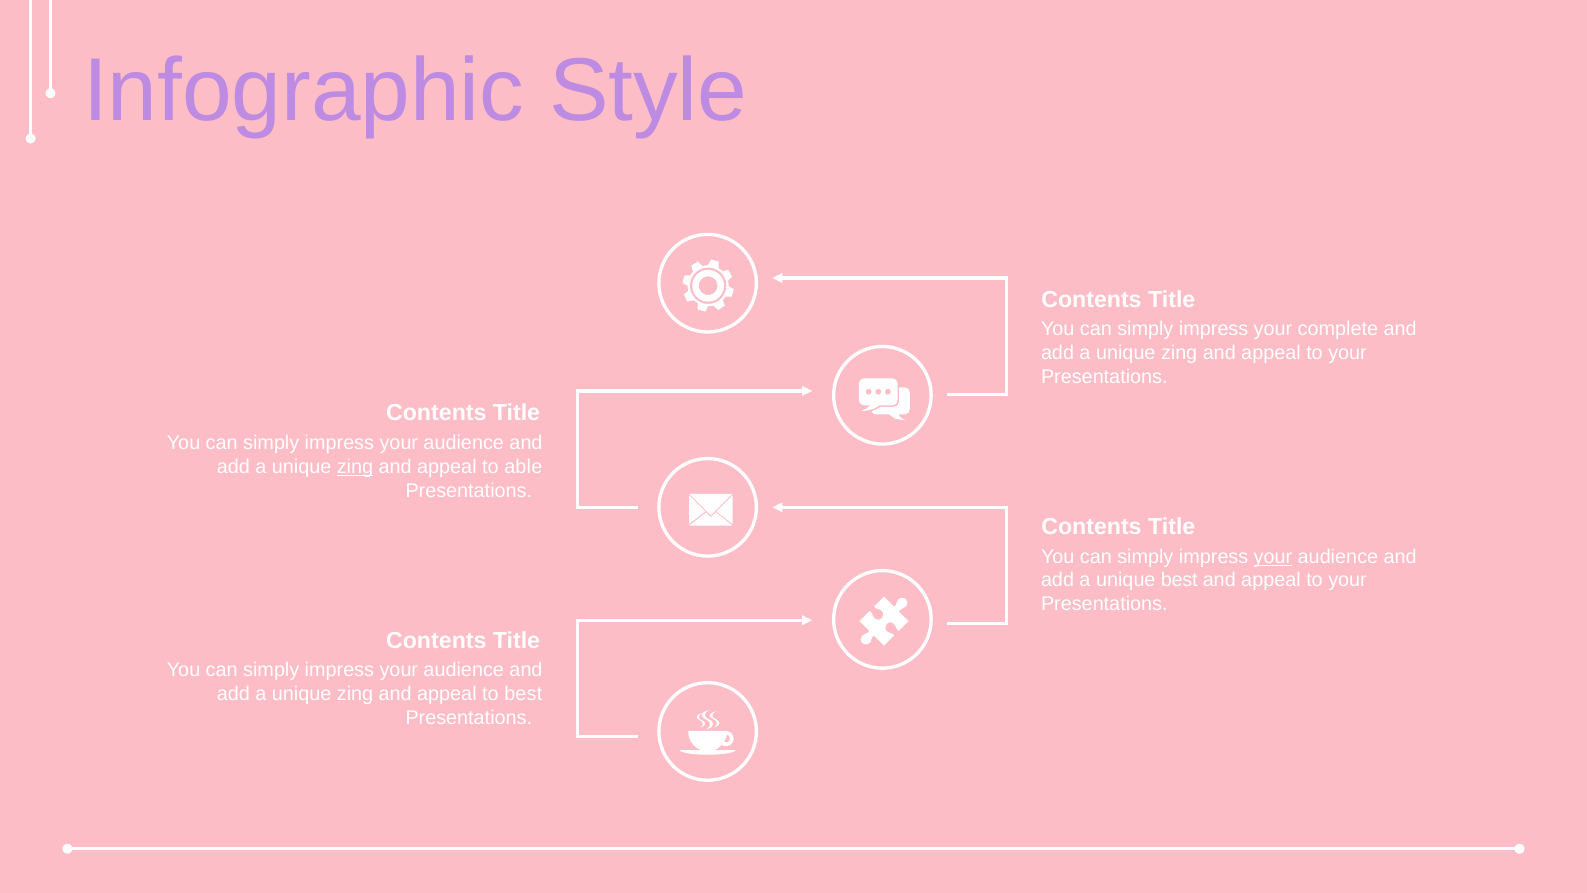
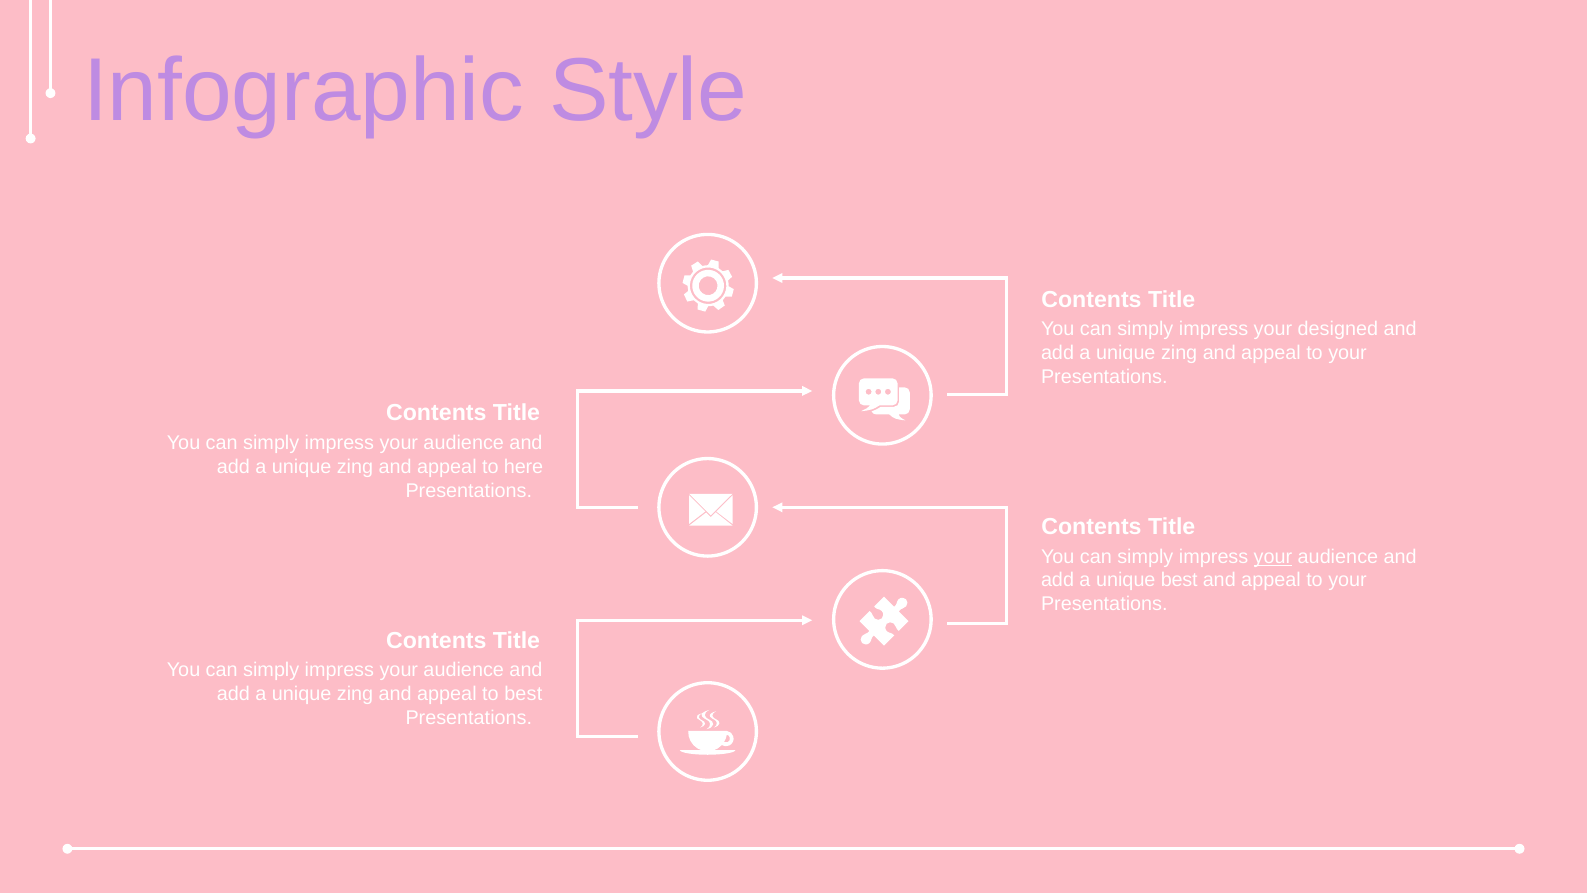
complete: complete -> designed (1338, 329)
zing underline: present -> none (355, 467)
able: able -> here (523, 467)
